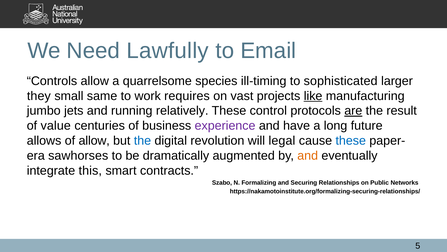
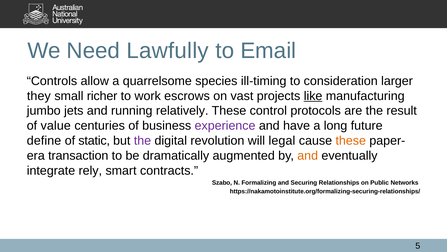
sophisticated: sophisticated -> consideration (341, 81)
same: same -> richer (102, 96)
requires: requires -> escrows (187, 96)
are underline: present -> none (353, 111)
allows: allows -> define (44, 140)
of allow: allow -> static (94, 140)
the colour: blue -> purple (143, 140)
these colour: blue -> orange (351, 140)
sawhorses: sawhorses -> transaction (78, 155)
this: this -> rely (90, 170)
